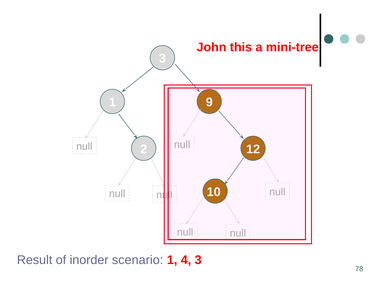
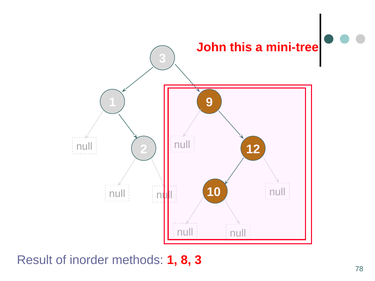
scenario: scenario -> methods (138, 260)
4: 4 -> 8 (186, 260)
